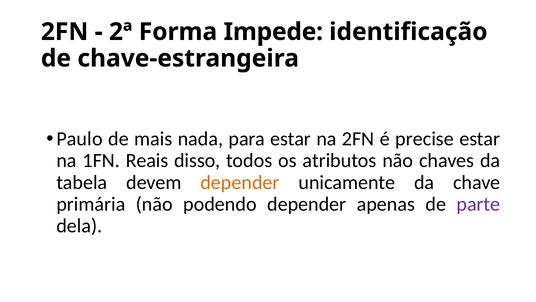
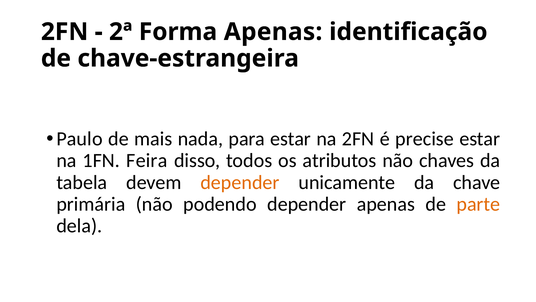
Forma Impede: Impede -> Apenas (273, 32)
Reais: Reais -> Feira (147, 160)
parte colour: purple -> orange (478, 204)
